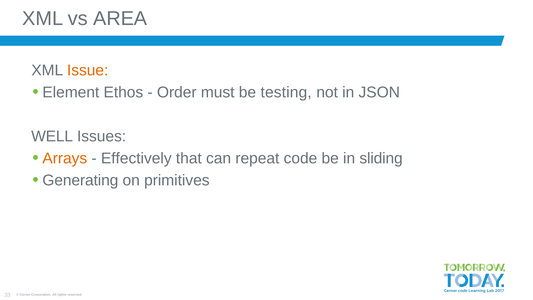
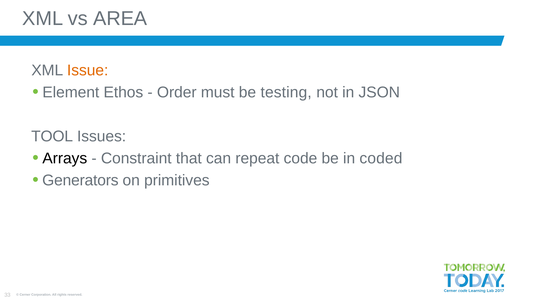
WELL: WELL -> TOOL (52, 136)
Arrays colour: orange -> black (65, 158)
Effectively: Effectively -> Constraint (136, 158)
sliding: sliding -> coded (381, 158)
Generating: Generating -> Generators (80, 180)
